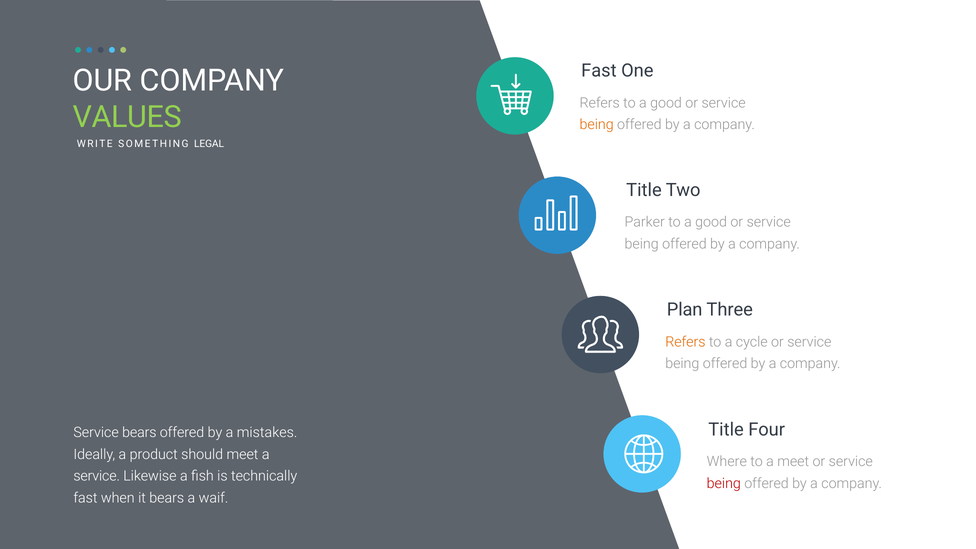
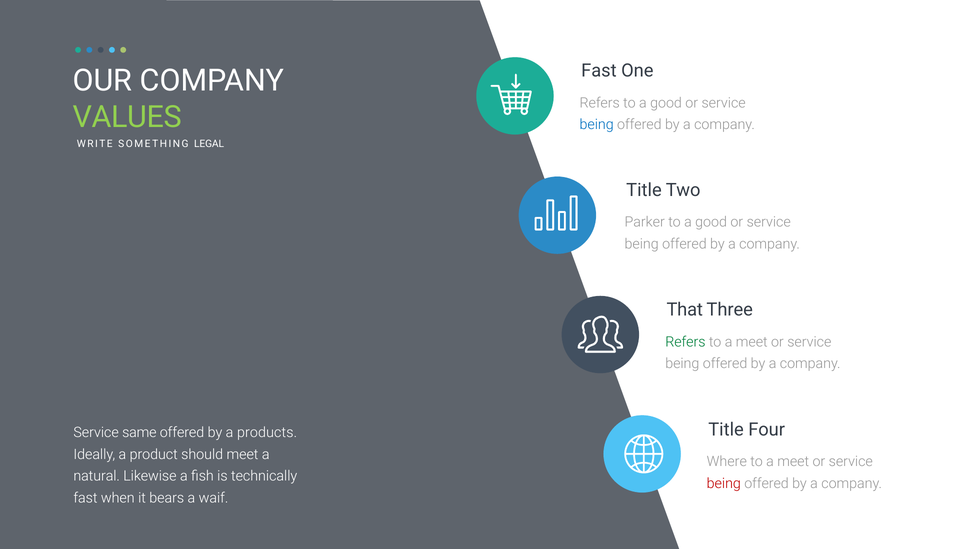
being colour: orange -> blue (597, 125)
Plan: Plan -> That (685, 310)
Refers colour: orange -> green (685, 342)
cycle: cycle -> meet (752, 342)
Service bears: bears -> same (139, 433)
mistakes: mistakes -> products (267, 433)
service: service -> natural (97, 476)
